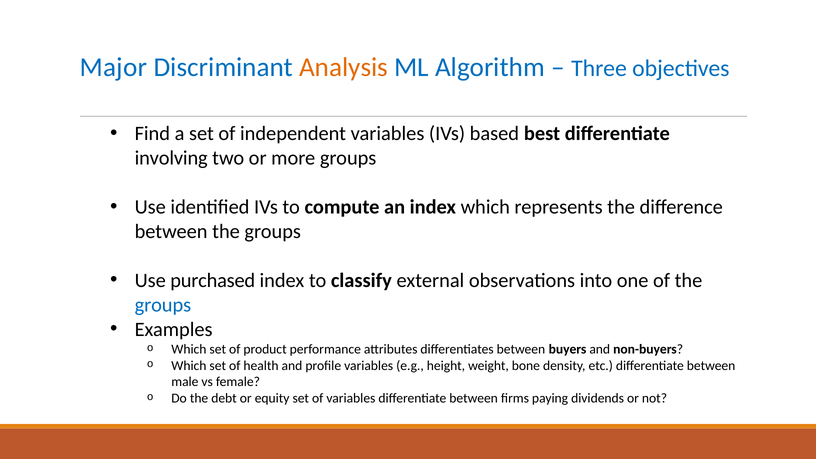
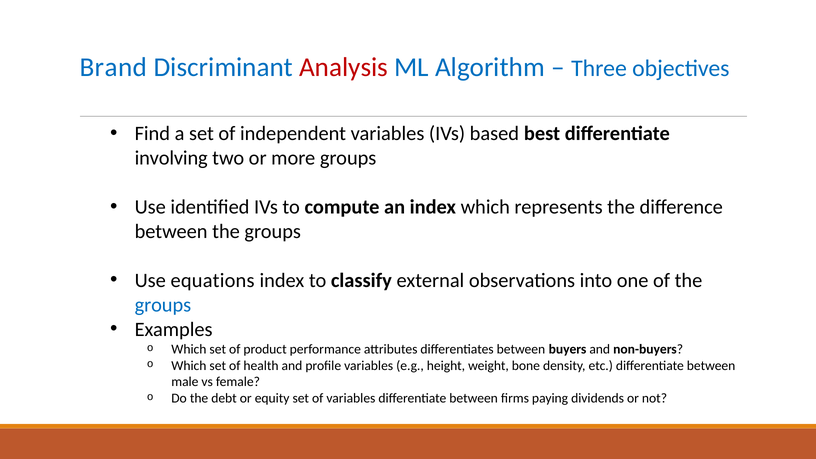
Major: Major -> Brand (113, 67)
Analysis colour: orange -> red (344, 67)
purchased: purchased -> equations (213, 280)
